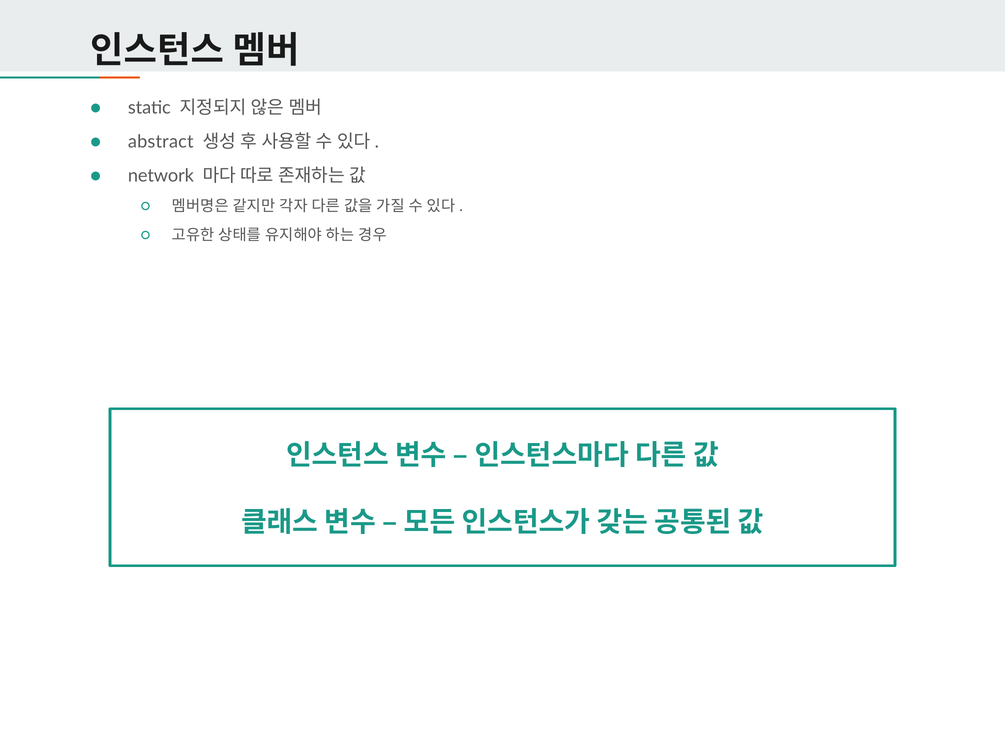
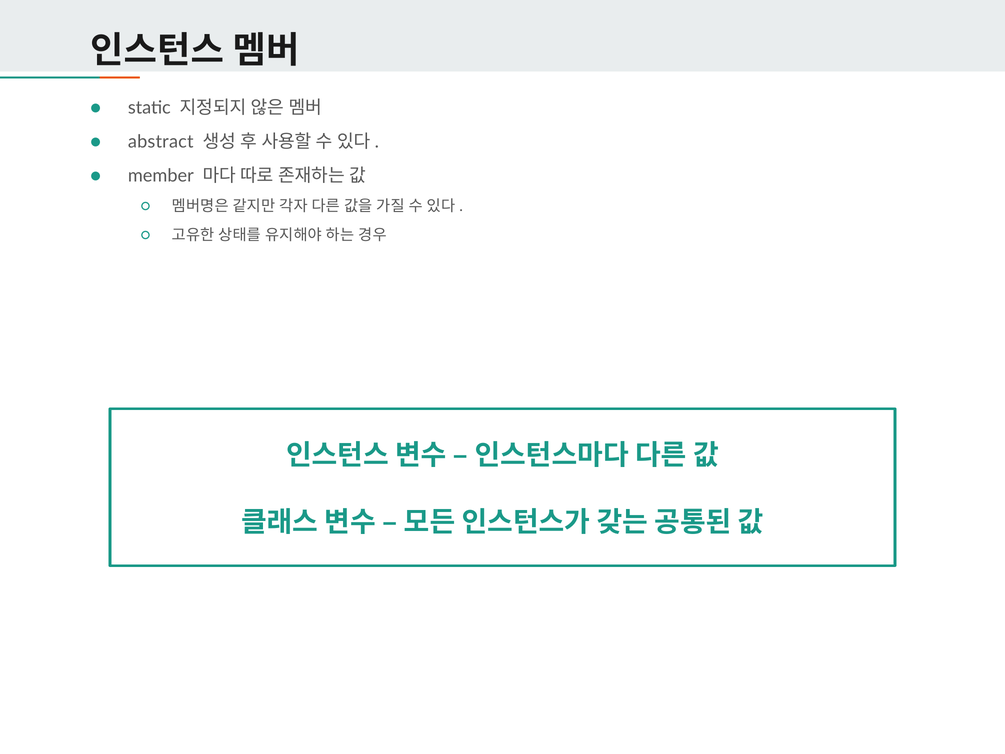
network: network -> member (161, 176)
